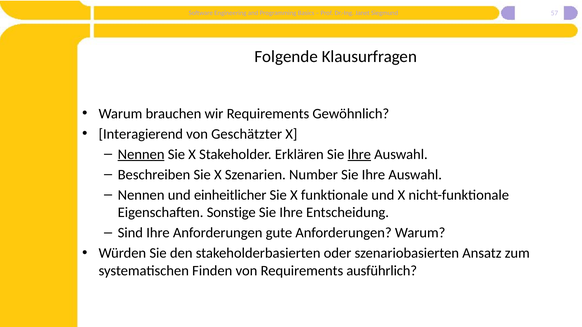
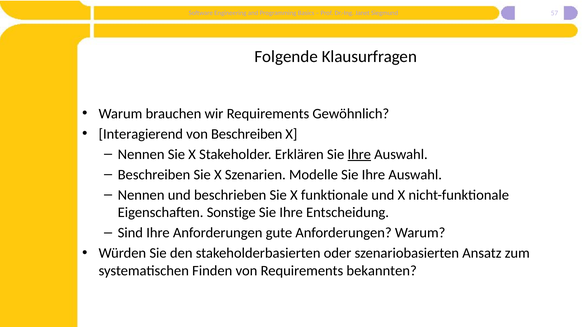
von Geschätzter: Geschätzter -> Beschreiben (247, 134)
Nennen underline: present -> none (141, 154)
Number: Number -> Modelle (313, 175)
einheitlicher: einheitlicher -> beschrieben (230, 195)
ausführlich: ausführlich -> bekannten (382, 271)
